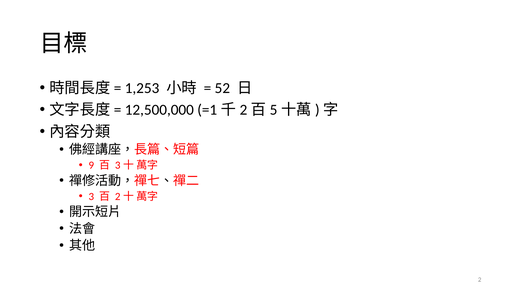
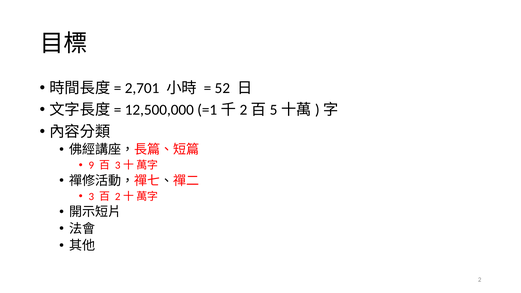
1,253: 1,253 -> 2,701 (142, 88)
